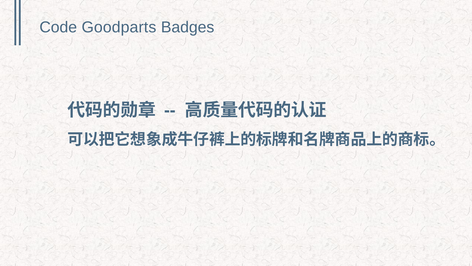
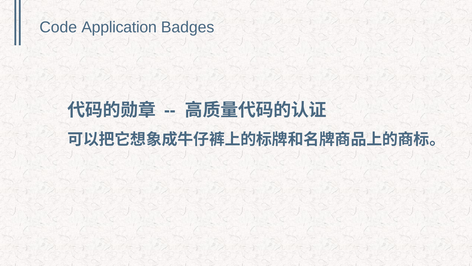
Goodparts: Goodparts -> Application (119, 27)
